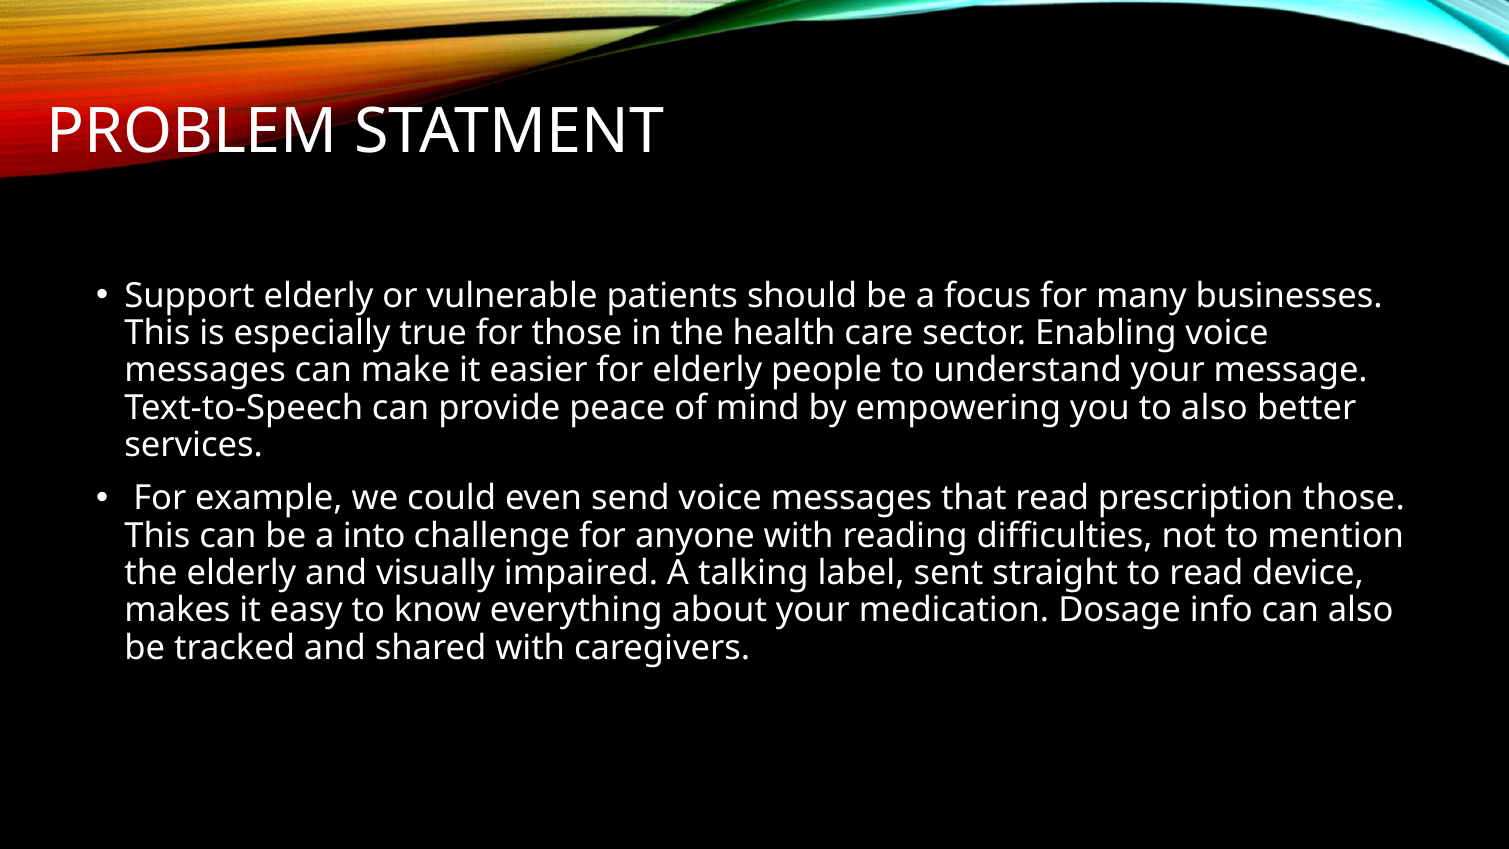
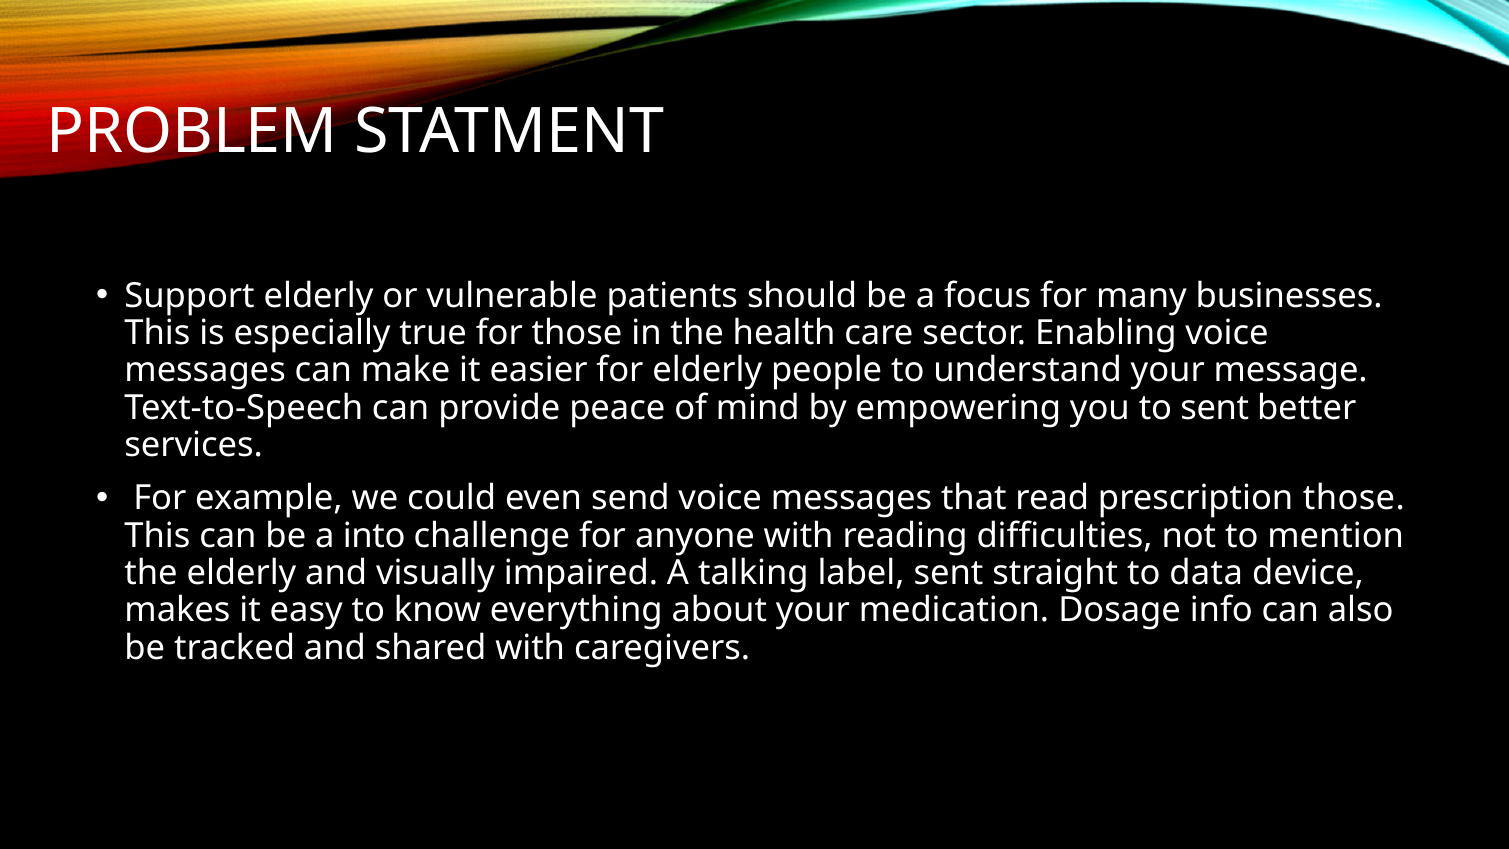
to also: also -> sent (1215, 408)
to read: read -> data (1206, 573)
